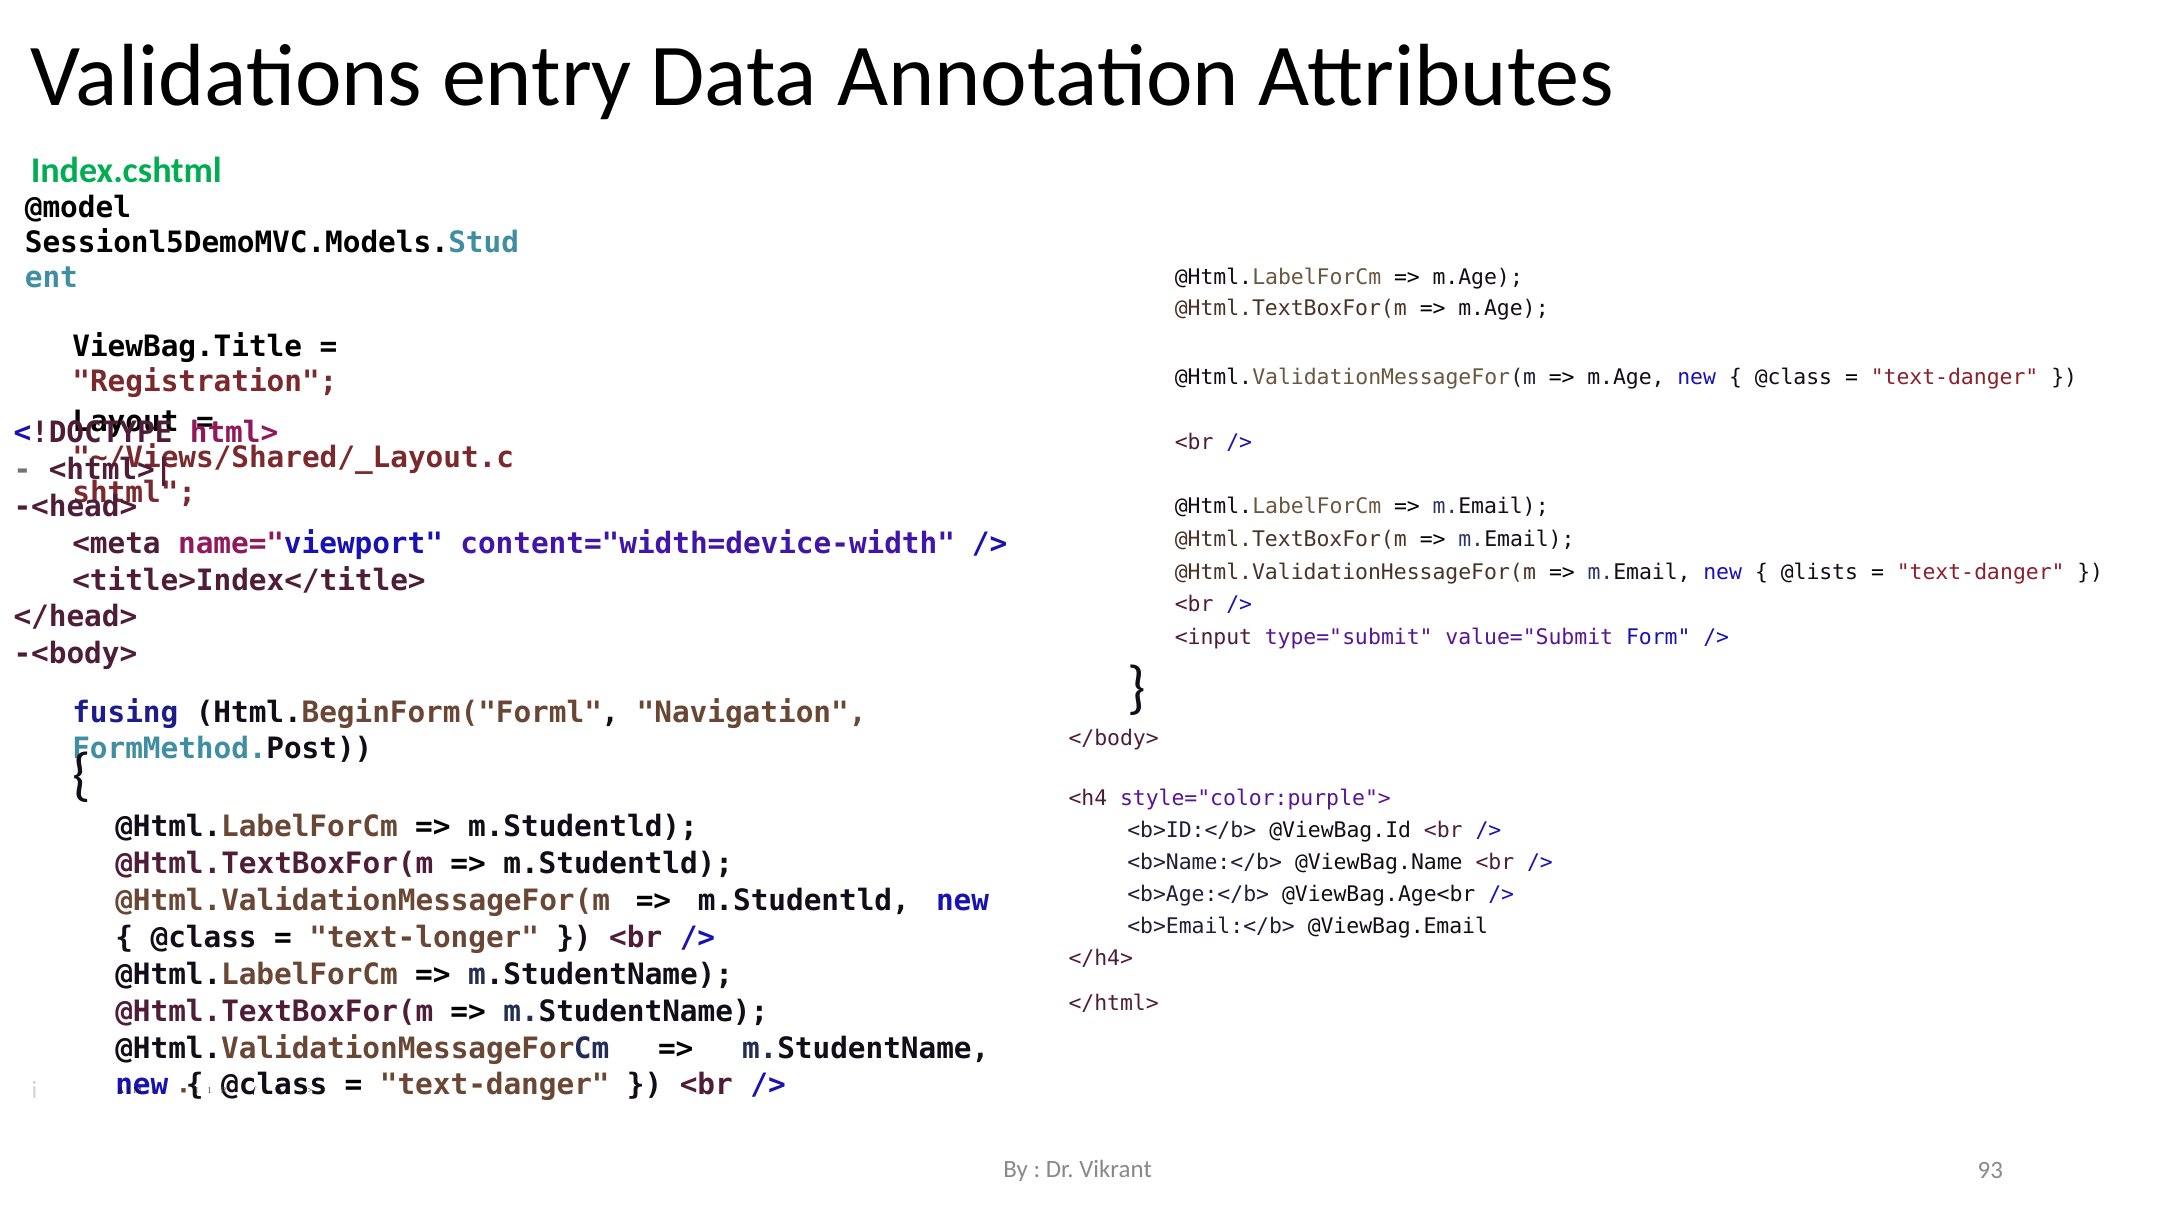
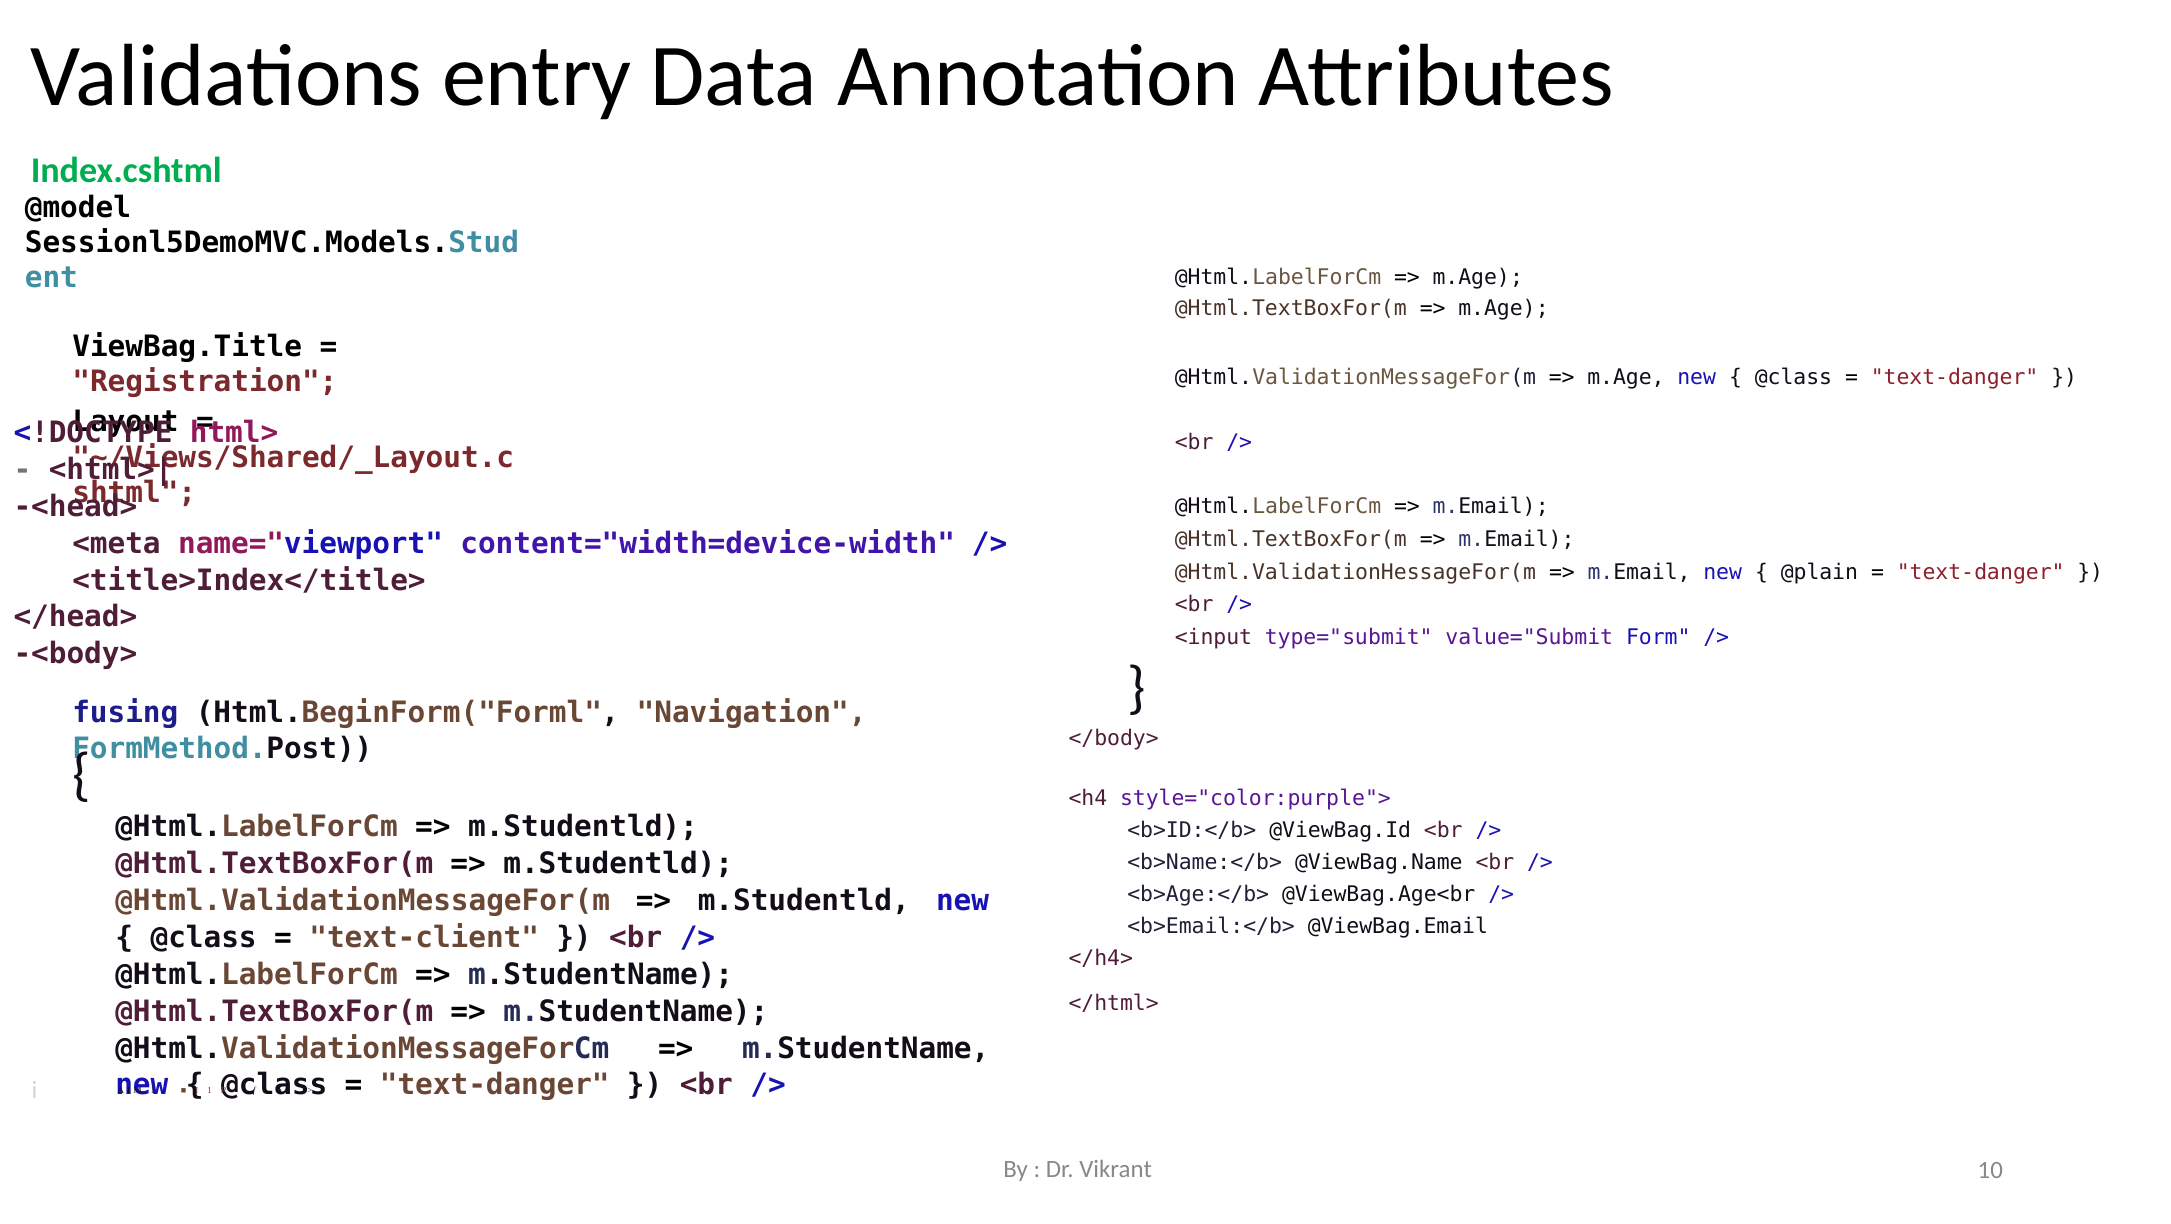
@lists: @lists -> @plain (1819, 572)
text-longer: text-longer -> text-client (424, 937)
93: 93 -> 10 (1990, 1170)
